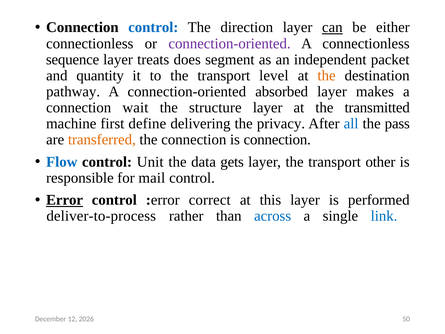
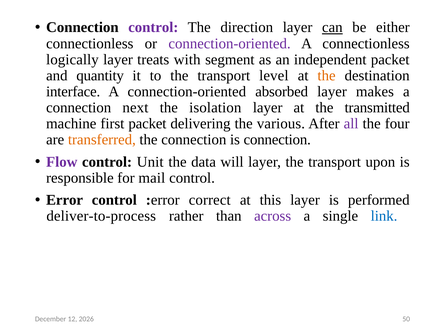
control colour: blue -> purple (153, 27)
sequence: sequence -> logically (72, 59)
does: does -> with (187, 59)
pathway: pathway -> interface (73, 91)
wait: wait -> next (135, 107)
structure: structure -> isolation (215, 107)
first define: define -> packet (147, 123)
privacy: privacy -> various (281, 123)
all colour: blue -> purple (351, 123)
pass: pass -> four (397, 123)
Flow colour: blue -> purple (62, 162)
gets: gets -> will (232, 162)
other: other -> upon (380, 162)
Error underline: present -> none (65, 200)
across colour: blue -> purple (273, 216)
